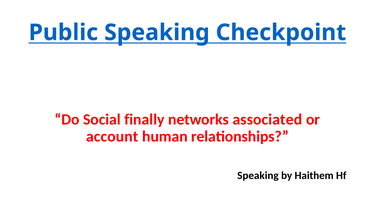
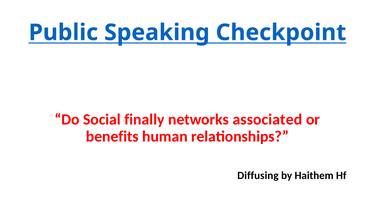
account: account -> benefits (112, 136)
Speaking: Speaking -> Diffusing (258, 175)
